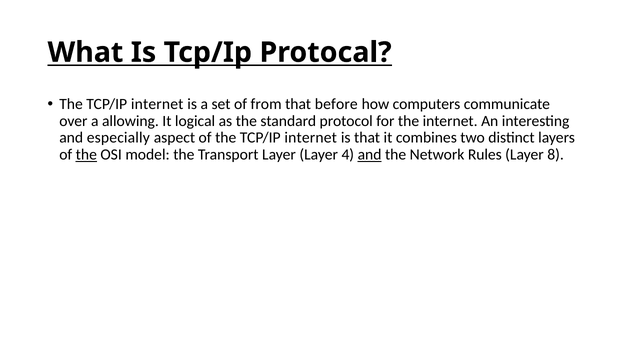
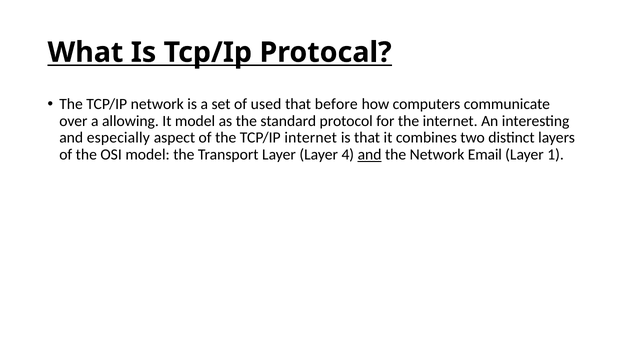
internet: internet -> network (157, 104)
from: from -> used (266, 104)
It logical: logical -> model (195, 121)
the underline: present -> none (86, 155)
Rules: Rules -> Email (485, 155)
8: 8 -> 1 (556, 155)
